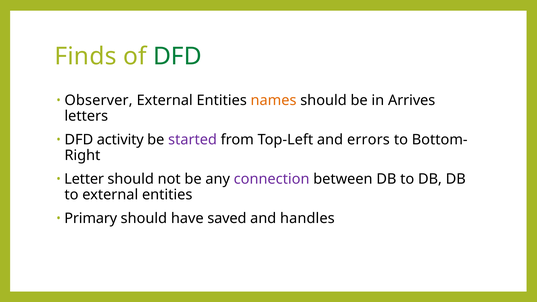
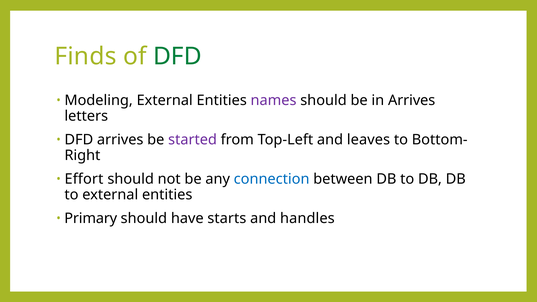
Observer: Observer -> Modeling (99, 100)
names colour: orange -> purple (274, 100)
DFD activity: activity -> arrives (120, 140)
errors: errors -> leaves (368, 140)
Letter: Letter -> Effort (84, 179)
connection colour: purple -> blue (272, 179)
saved: saved -> starts (227, 218)
